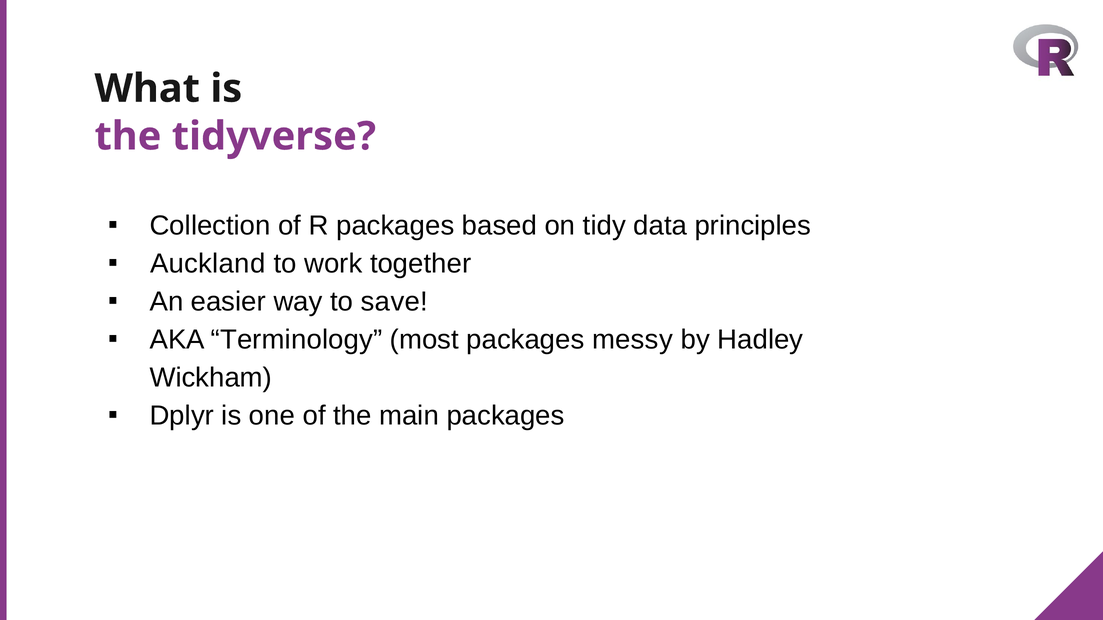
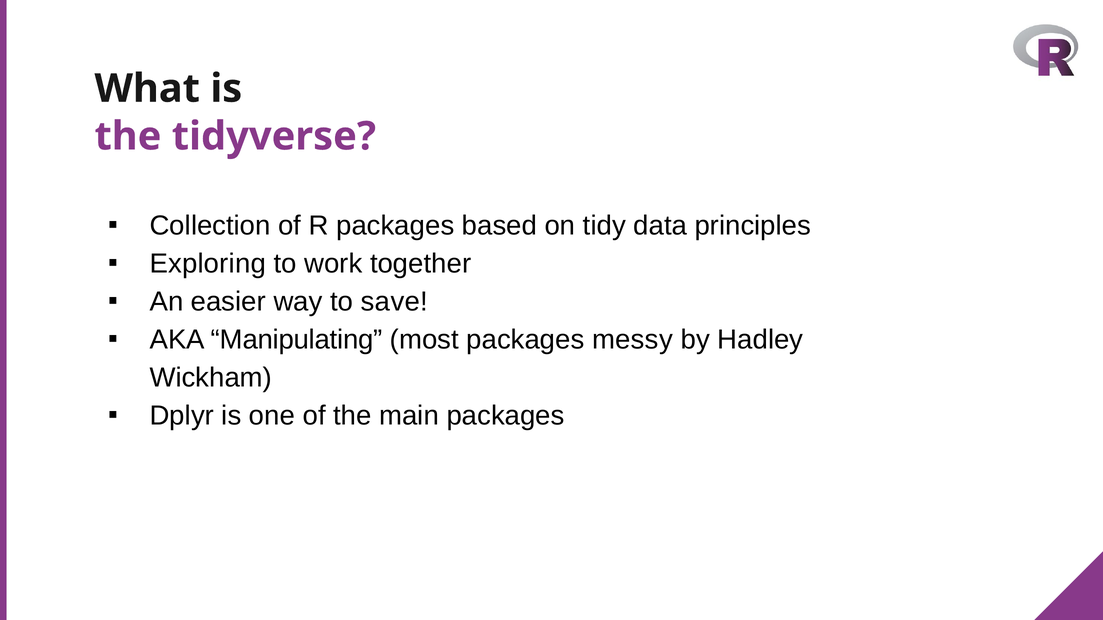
Auckland: Auckland -> Exploring (208, 264)
Terminology: Terminology -> Manipulating (297, 340)
